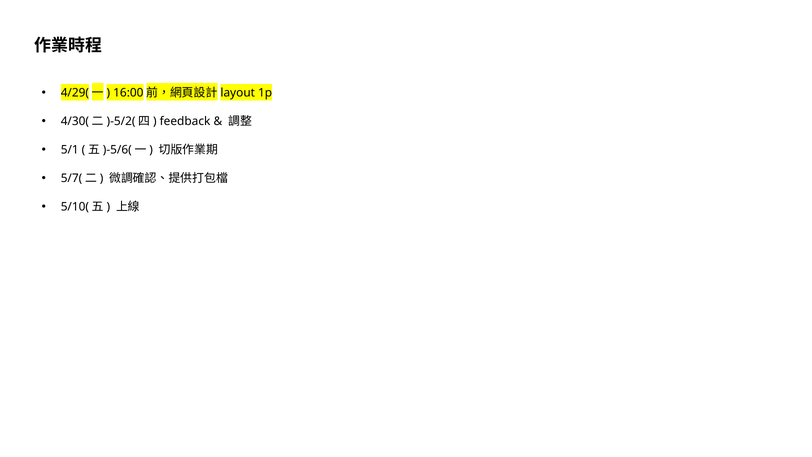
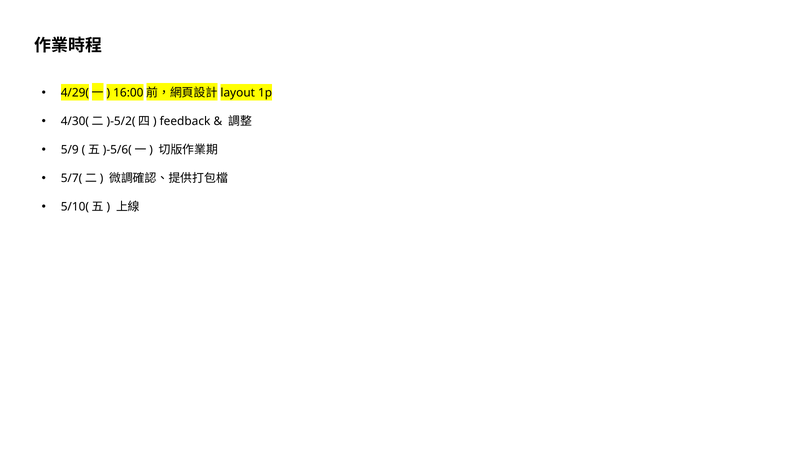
5/1: 5/1 -> 5/9 (70, 150)
